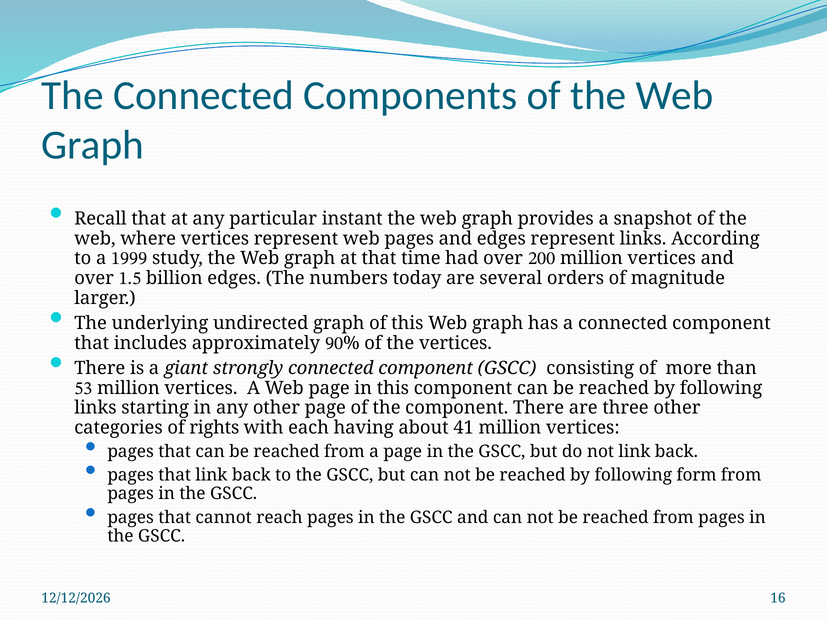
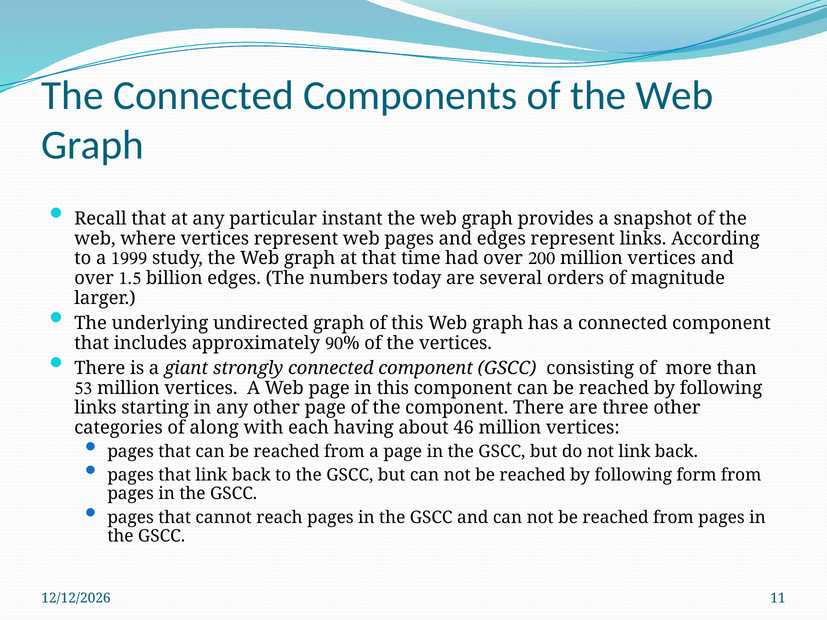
rights: rights -> along (214, 428)
41: 41 -> 46 (464, 428)
16: 16 -> 11 (778, 598)
